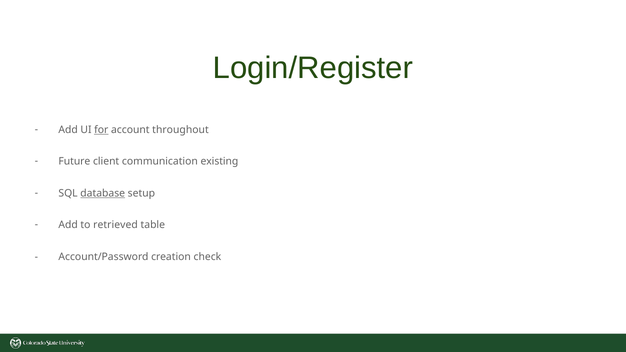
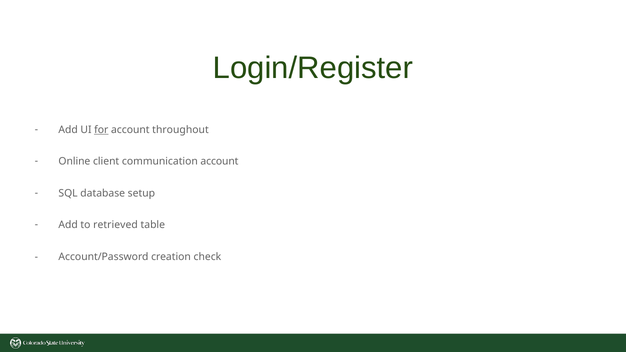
Future: Future -> Online (74, 162)
communication existing: existing -> account (219, 162)
database underline: present -> none (103, 193)
